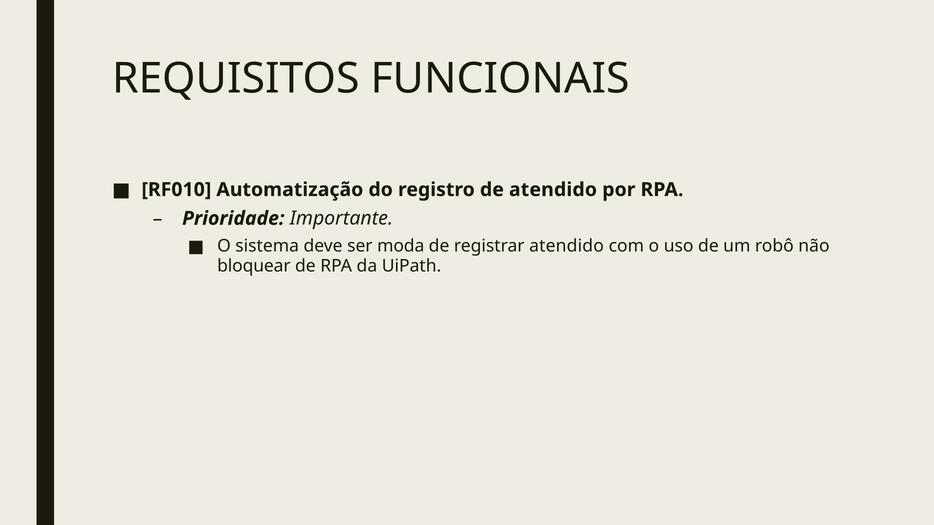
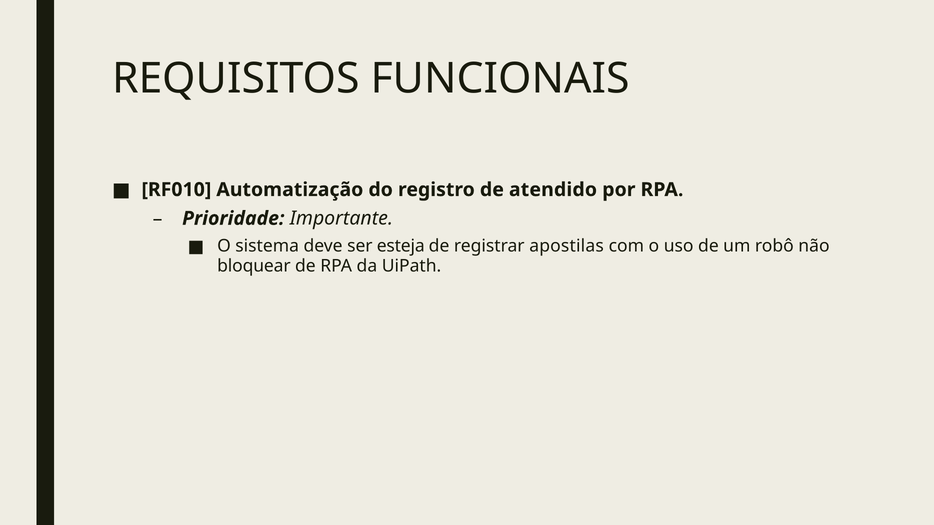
moda: moda -> esteja (401, 246)
registrar atendido: atendido -> apostilas (567, 246)
